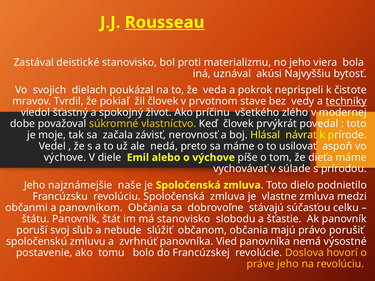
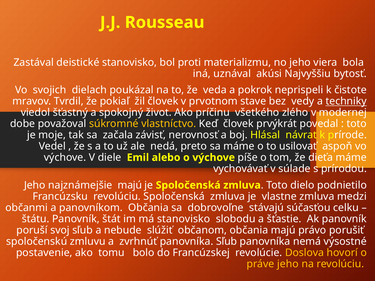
Rousseau underline: present -> none (165, 22)
najznámejšie naše: naše -> majú (130, 185)
panovníka Vied: Vied -> Sľub (227, 242)
